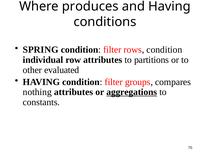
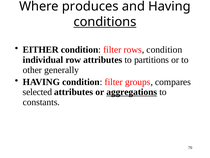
conditions underline: none -> present (105, 22)
SPRING: SPRING -> EITHER (41, 50)
evaluated: evaluated -> generally (62, 70)
nothing: nothing -> selected (37, 92)
